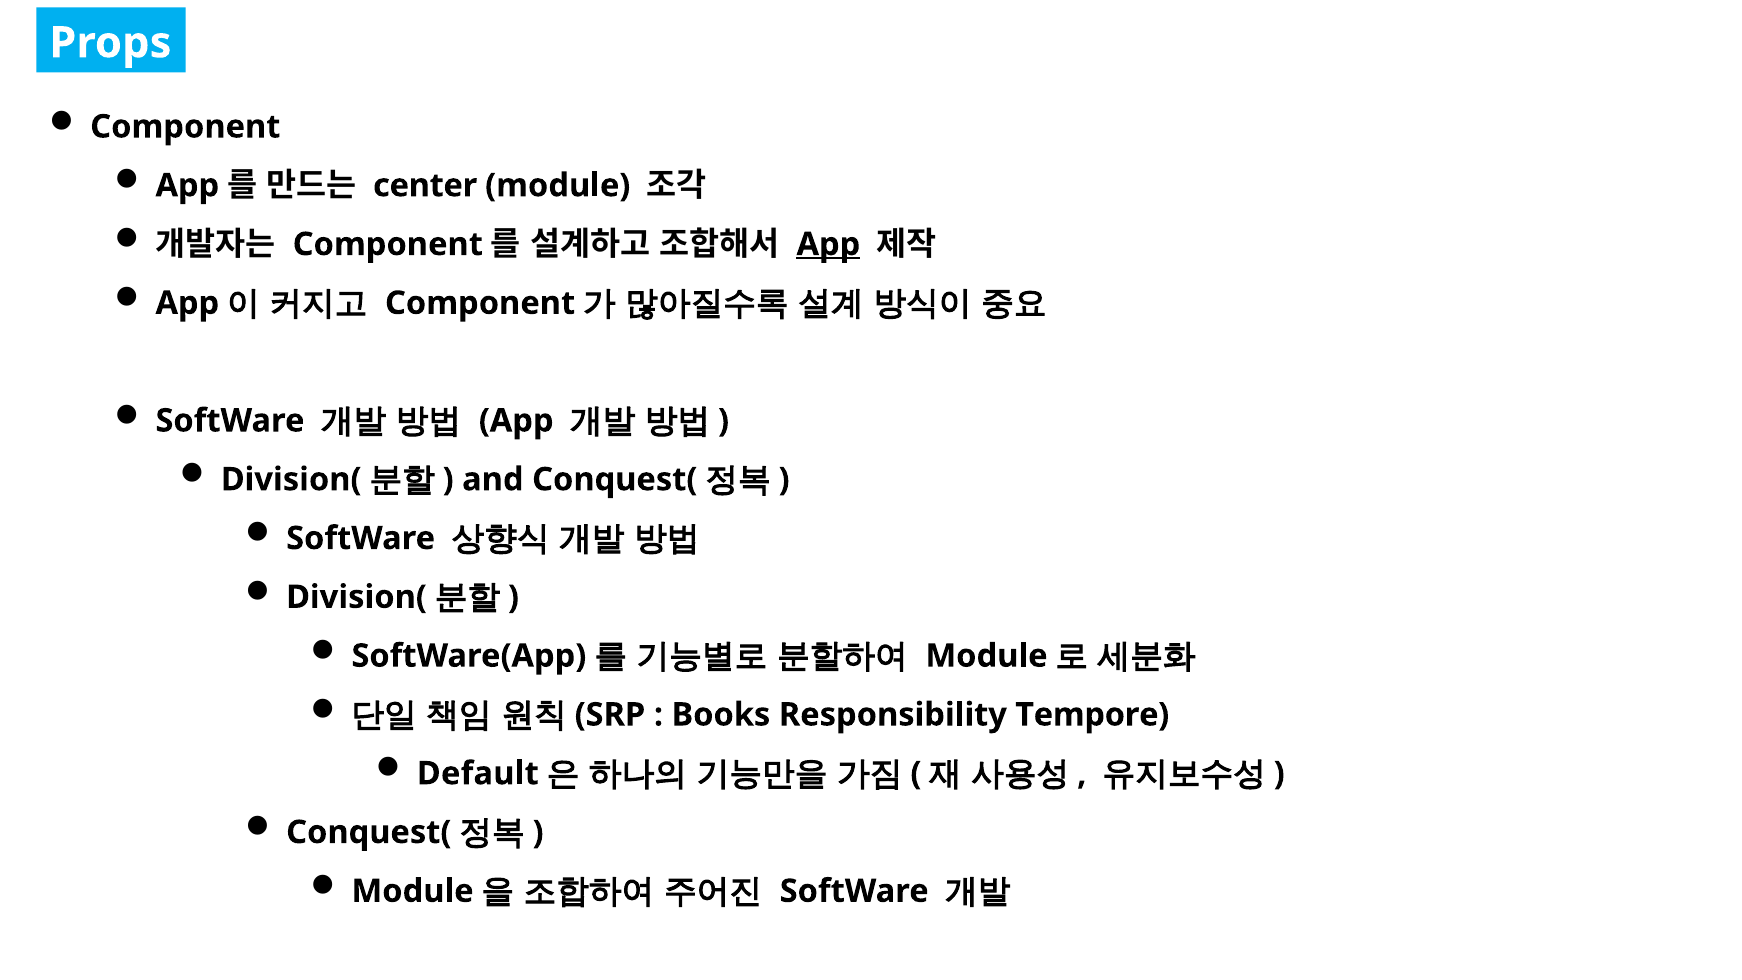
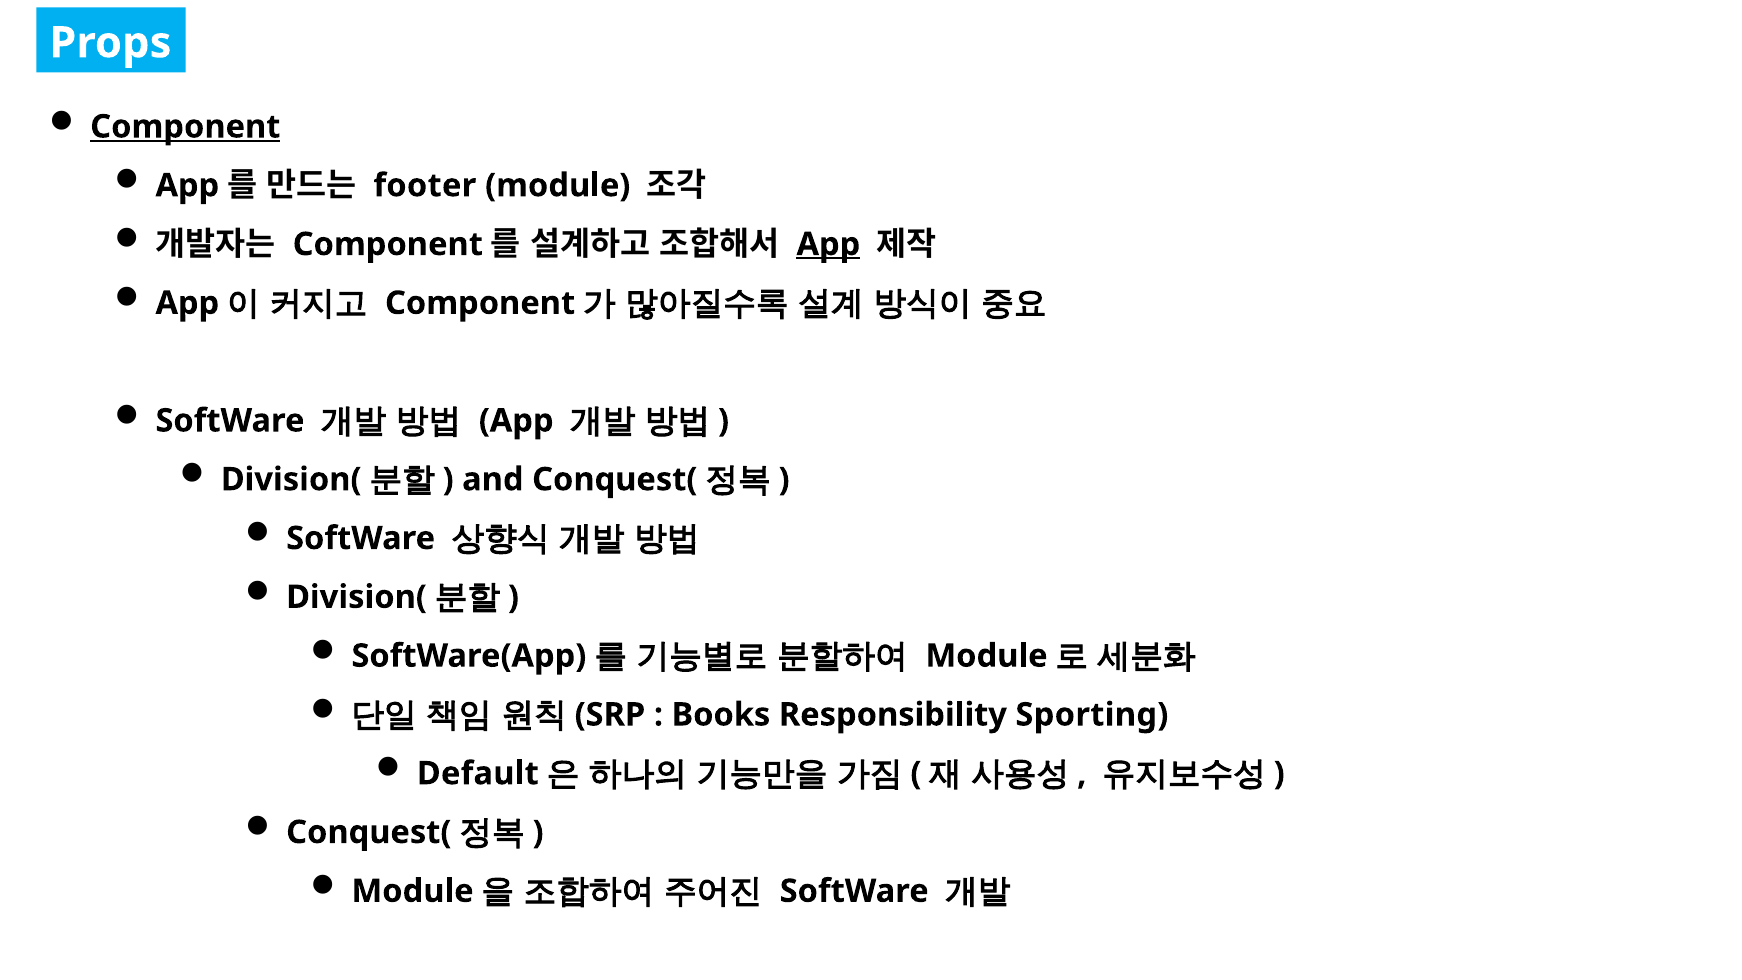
Component underline: none -> present (185, 127)
center: center -> footer (425, 186)
Tempore: Tempore -> Sporting (1092, 715)
